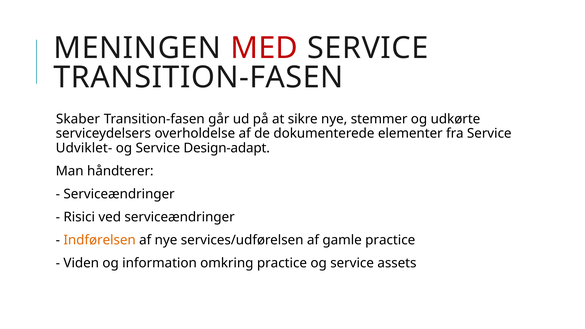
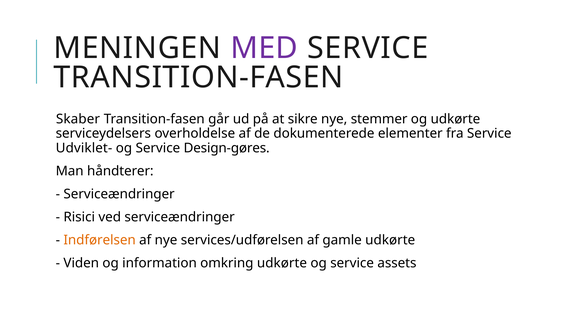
MED colour: red -> purple (264, 48)
Design-adapt: Design-adapt -> Design-gøres (227, 148)
gamle practice: practice -> udkørte (390, 240)
omkring practice: practice -> udkørte (282, 263)
